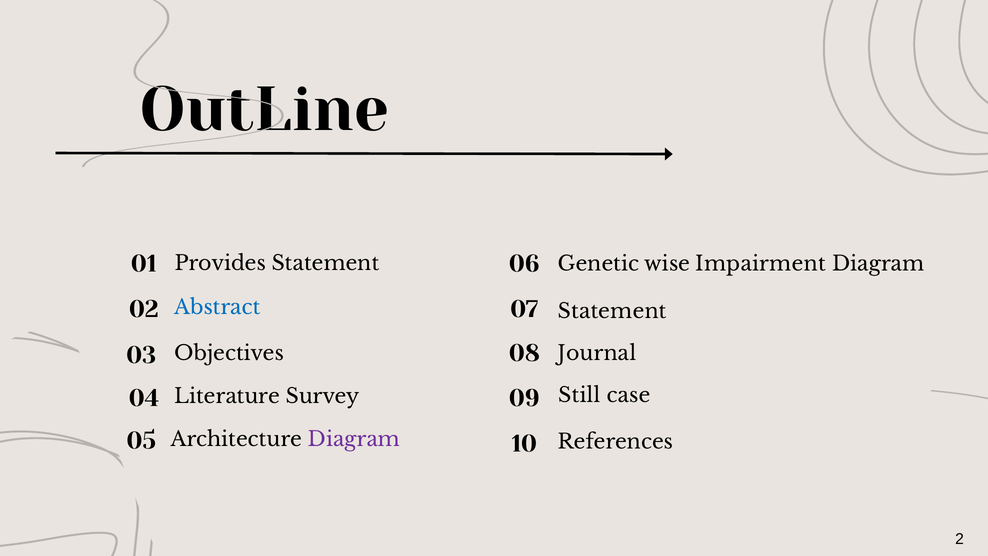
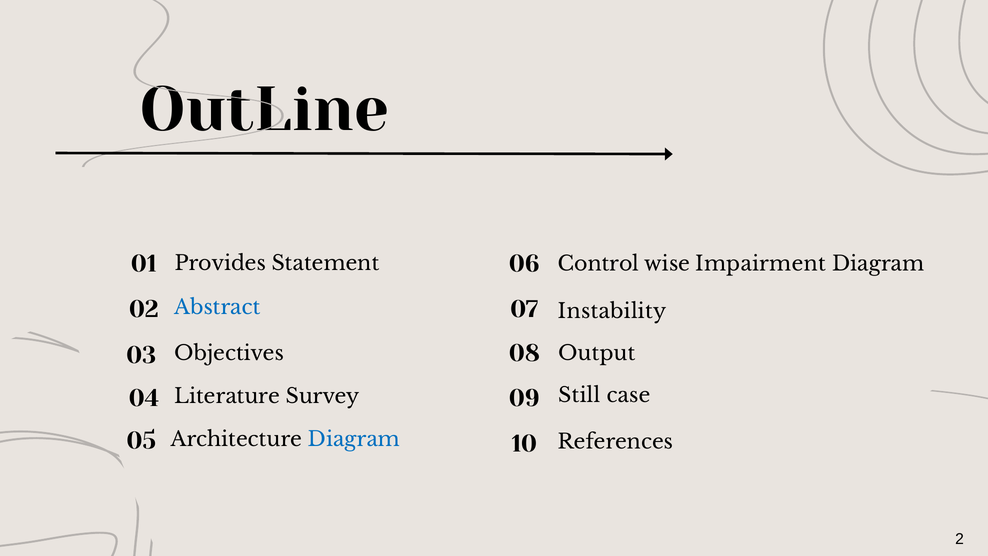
Genetic: Genetic -> Control (598, 264)
Statement: Statement -> Instability (612, 311)
Journal: Journal -> Output (597, 353)
Diagram colour: purple -> blue (354, 439)
